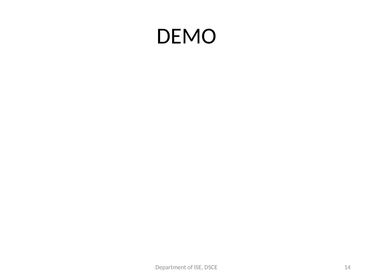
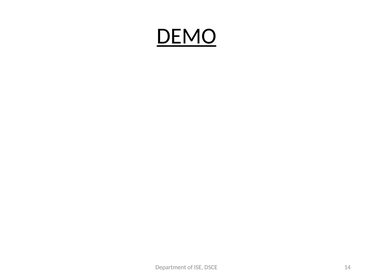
DEMO underline: none -> present (186, 36)
